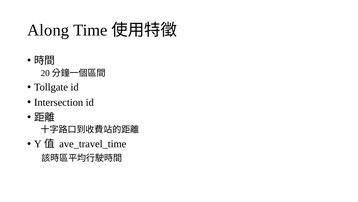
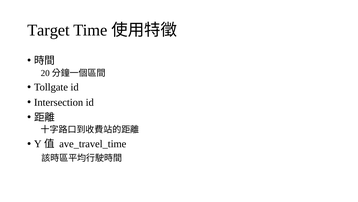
Along: Along -> Target (48, 30)
